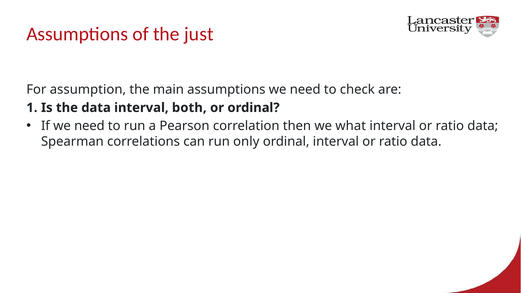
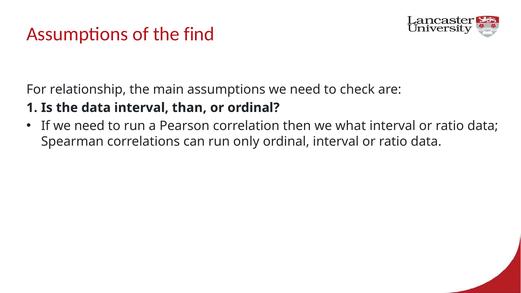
just: just -> find (199, 34)
assumption: assumption -> relationship (88, 89)
both: both -> than (189, 108)
